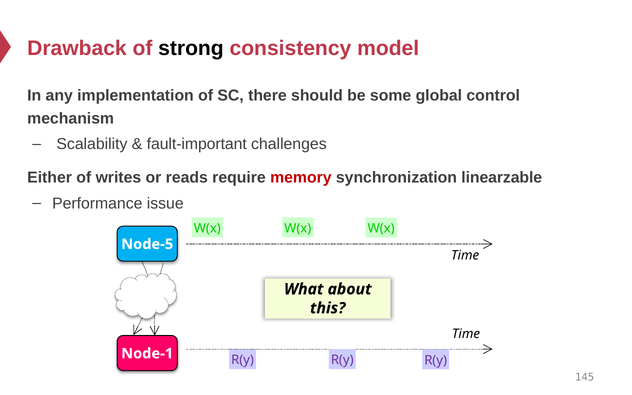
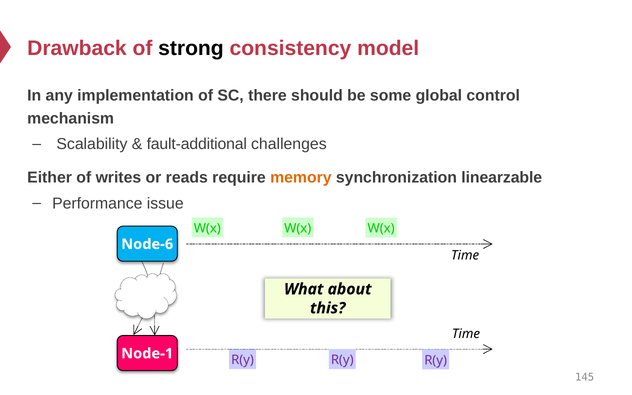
fault-important: fault-important -> fault-additional (197, 144)
memory colour: red -> orange (301, 177)
Node-5: Node-5 -> Node-6 (147, 244)
